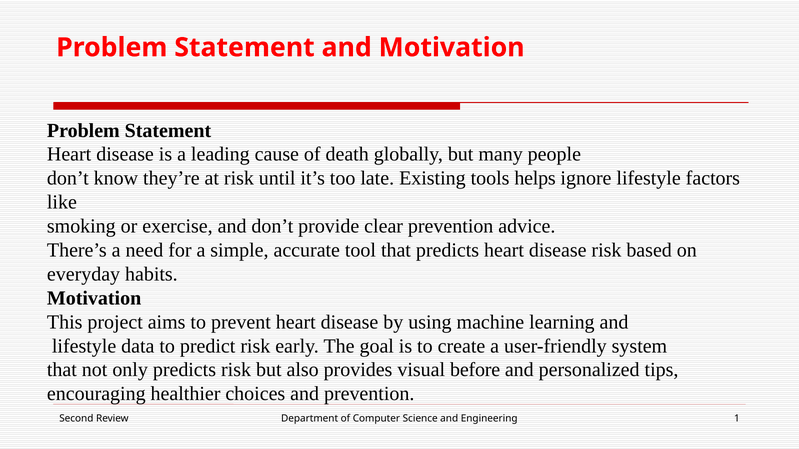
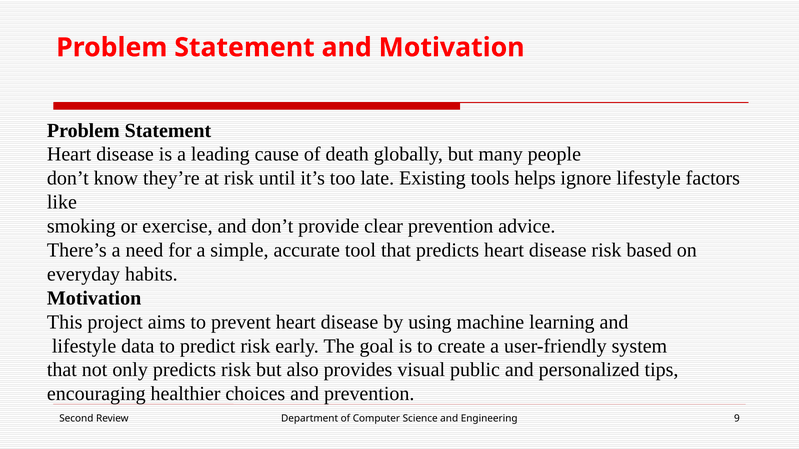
before: before -> public (475, 370)
1: 1 -> 9 (737, 419)
